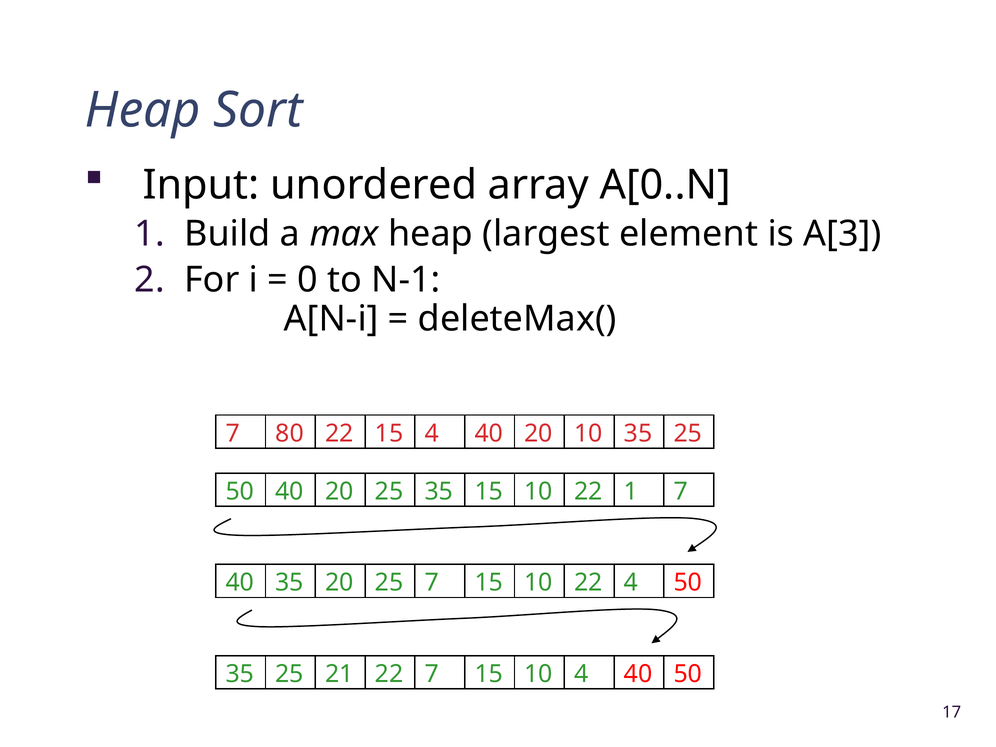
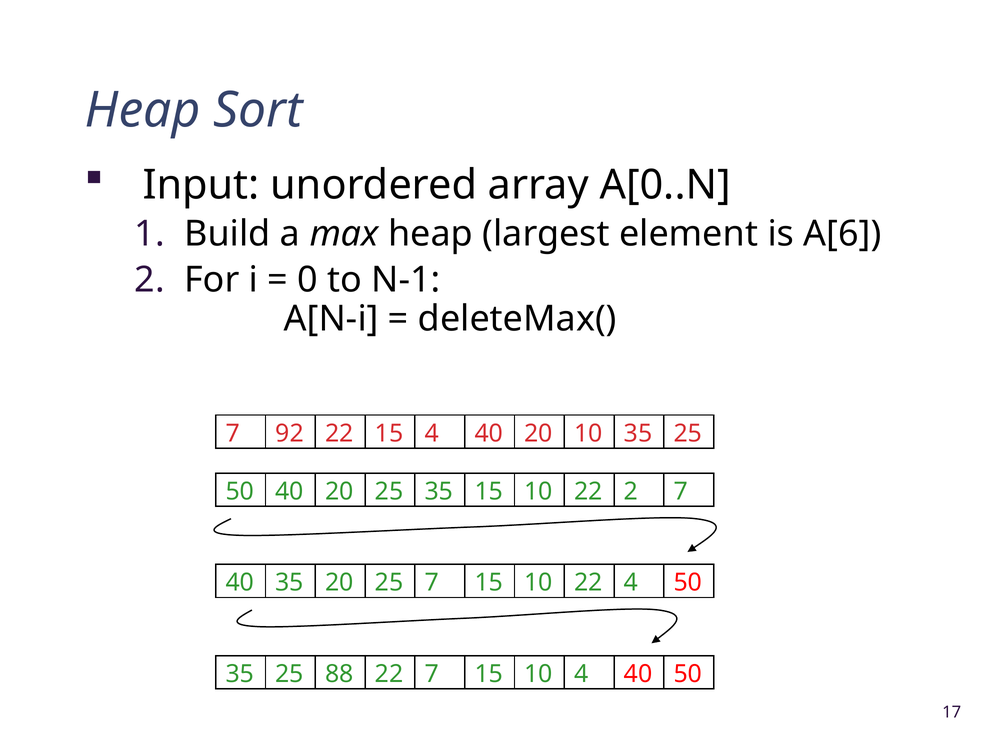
A[3: A[3 -> A[6 (842, 234)
80: 80 -> 92 (290, 433)
22 1: 1 -> 2 (631, 491)
21: 21 -> 88 (339, 674)
